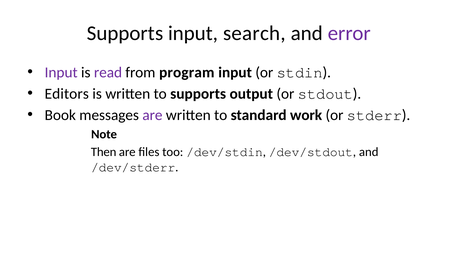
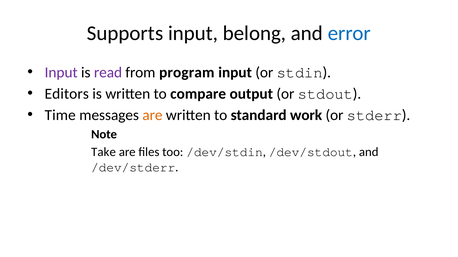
search: search -> belong (255, 33)
error colour: purple -> blue (349, 33)
to supports: supports -> compare (198, 94)
Book: Book -> Time (60, 115)
are colour: purple -> orange (152, 115)
Then: Then -> Take (103, 152)
